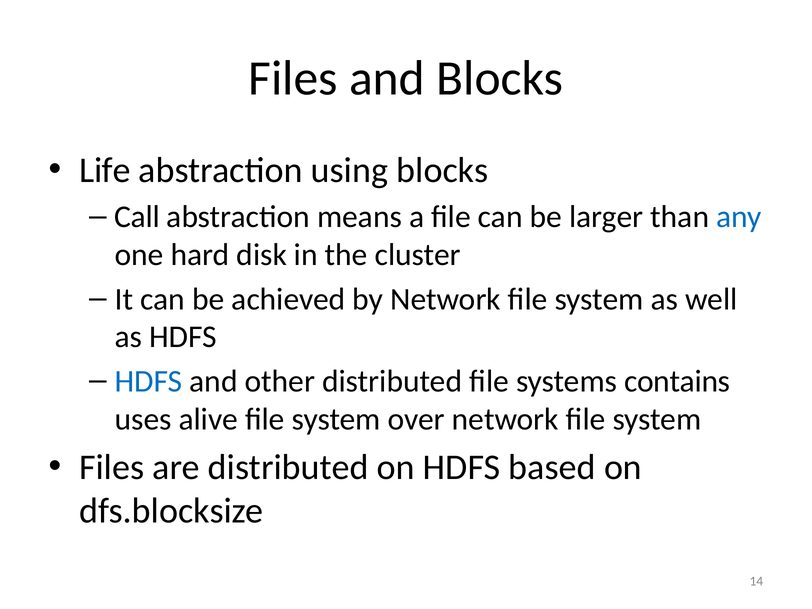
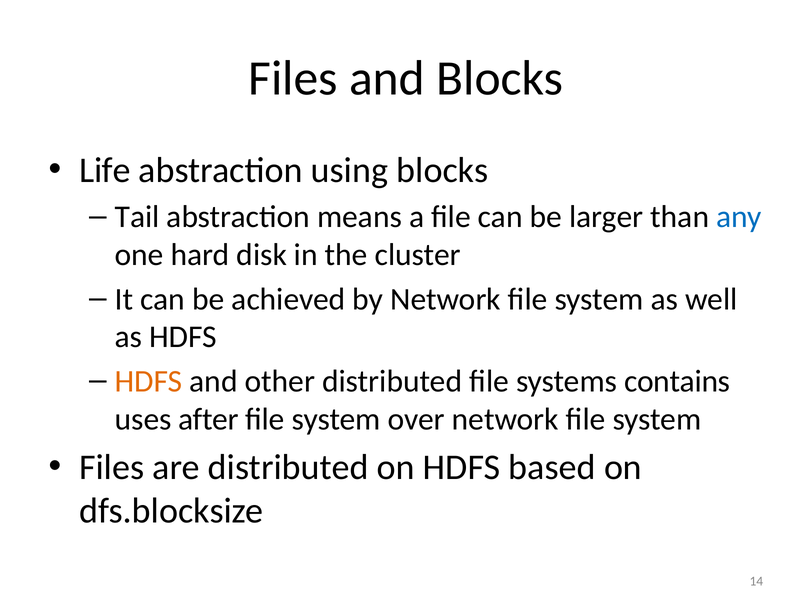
Call: Call -> Tail (137, 217)
HDFS colour: blue -> orange (149, 381)
alive: alive -> after (208, 419)
